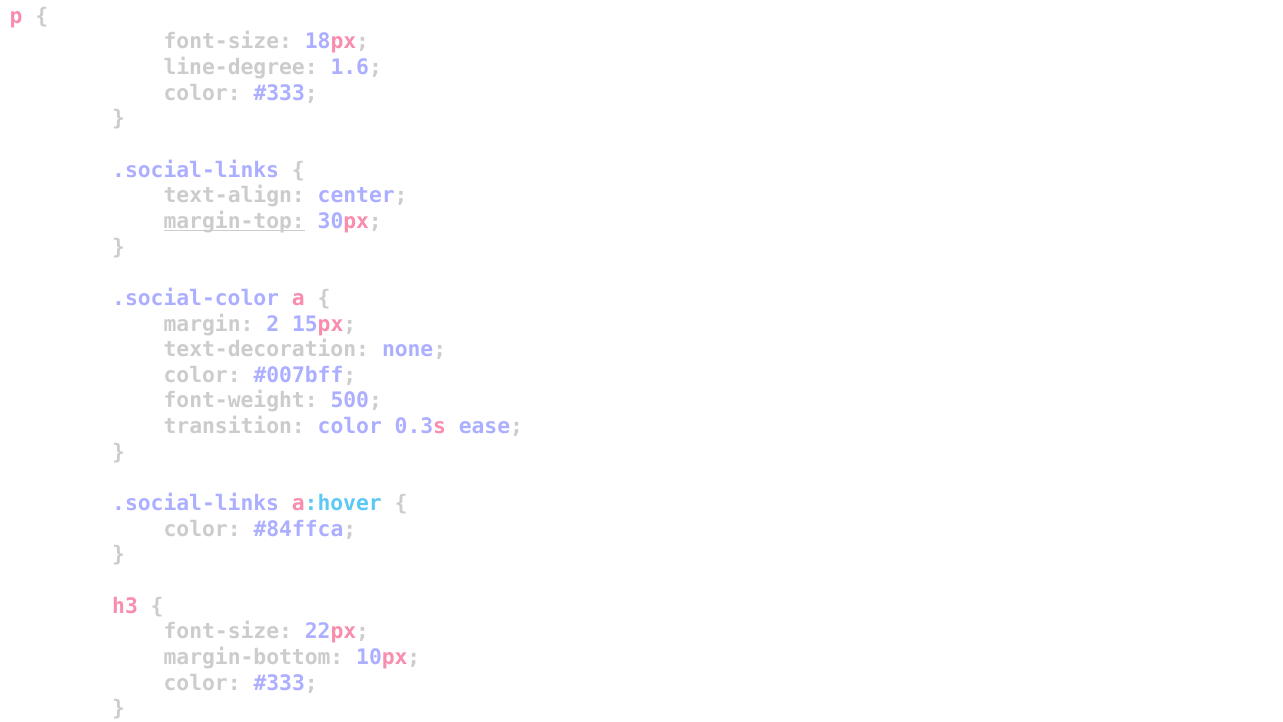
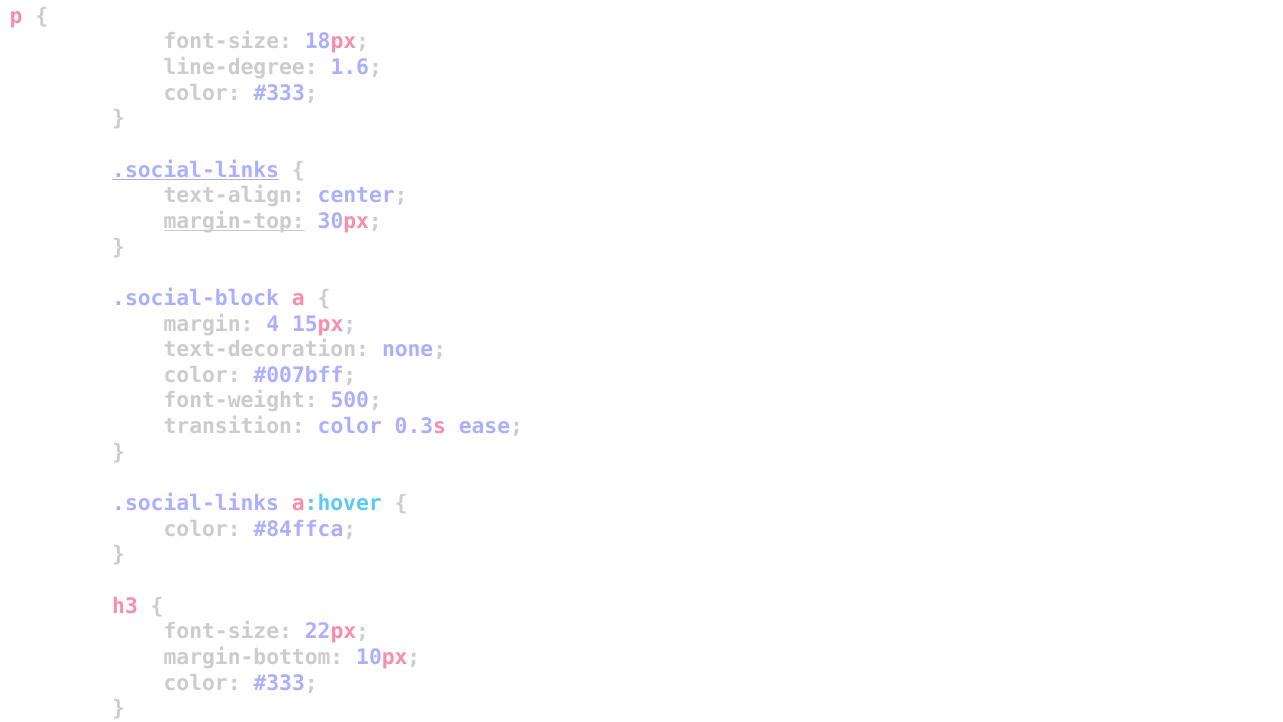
.social-links underline: none -> present (196, 170)
.social-color: .social-color -> .social-block (196, 298)
2: 2 -> 4 (273, 324)
